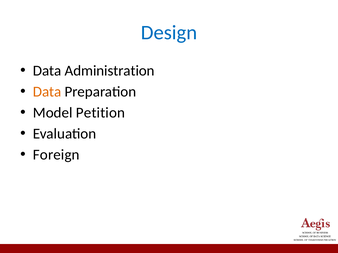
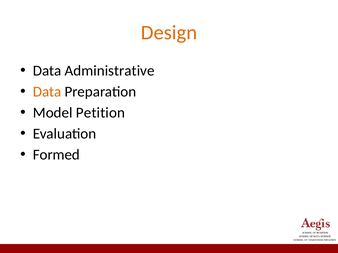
Design colour: blue -> orange (169, 33)
Administration: Administration -> Administrative (110, 71)
Foreign: Foreign -> Formed (56, 155)
